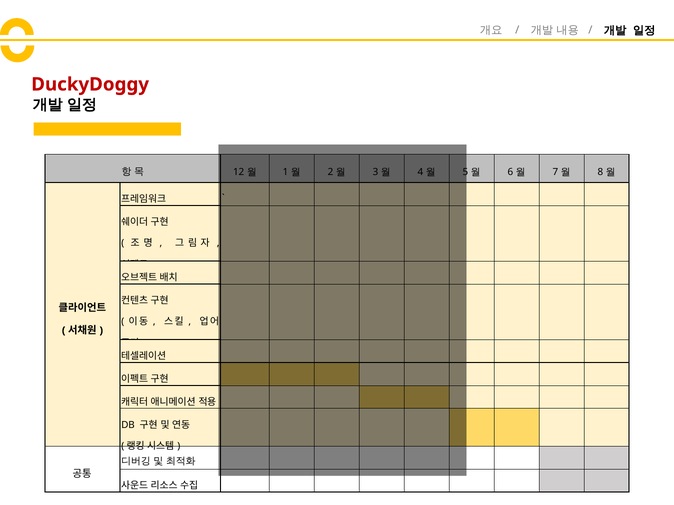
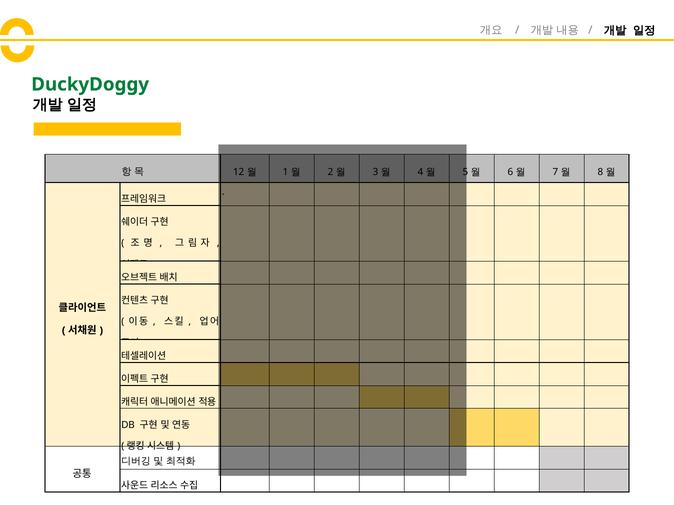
DuckyDoggy colour: red -> green (90, 84)
